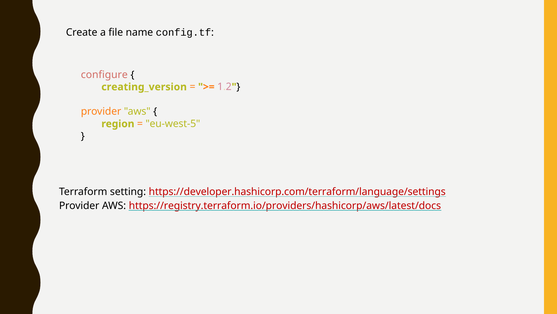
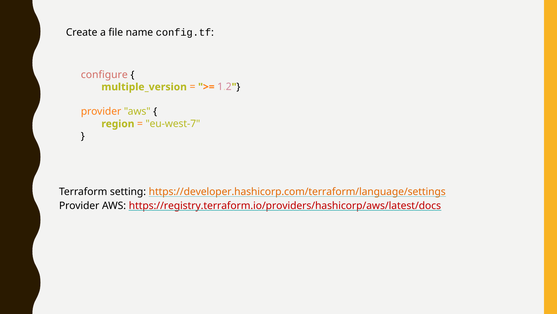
creating_version: creating_version -> multiple_version (144, 87)
eu-west-5: eu-west-5 -> eu-west-7 (173, 124)
https://developer.hashicorp.com/terraform/language/settings colour: red -> orange (297, 191)
